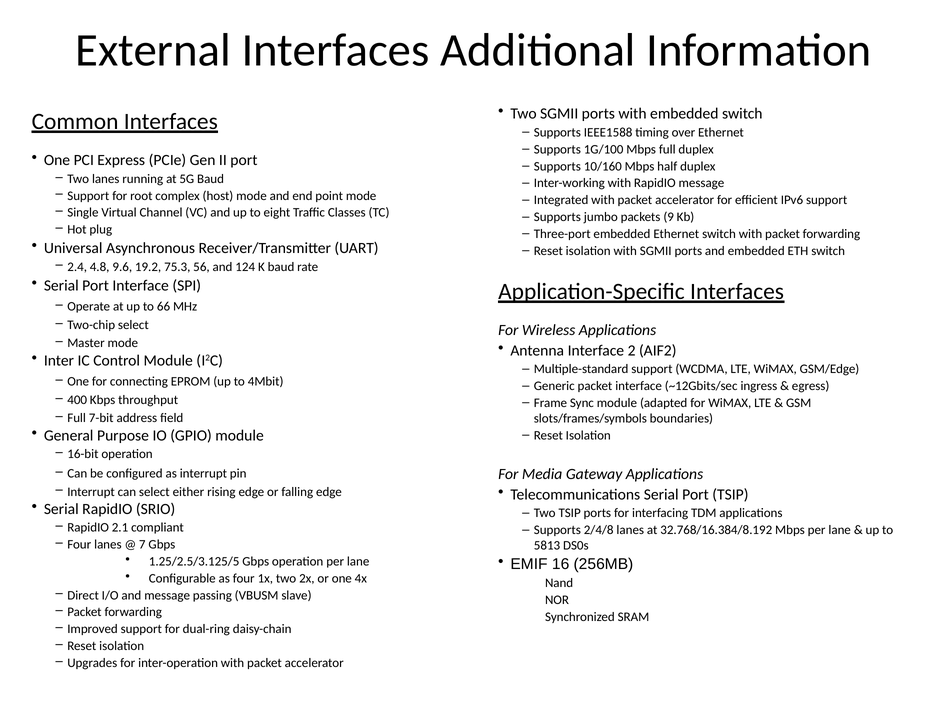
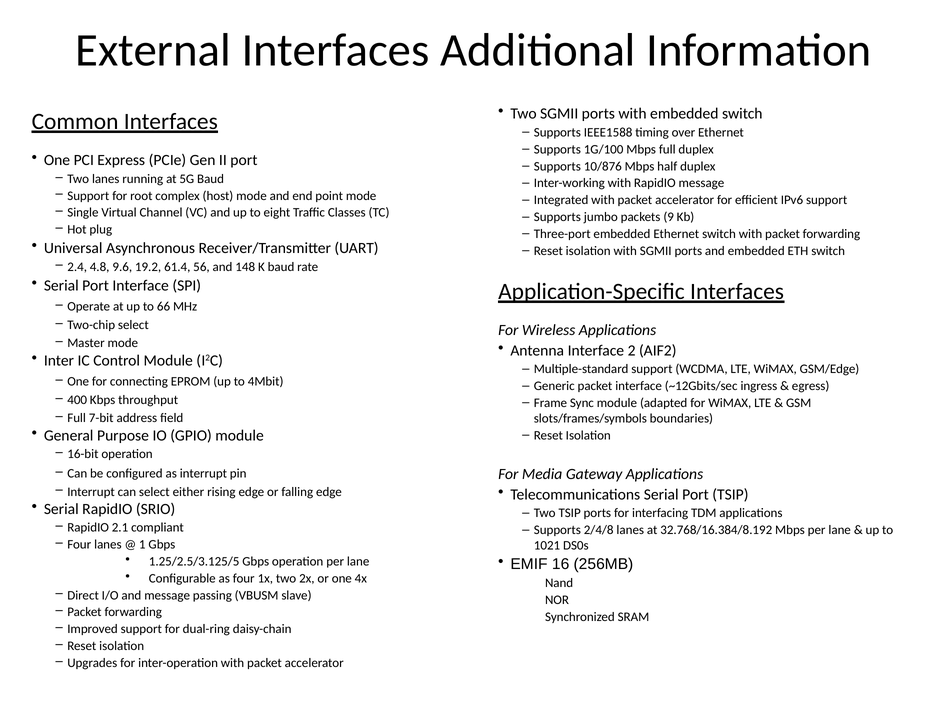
10/160: 10/160 -> 10/876 (603, 166)
75.3: 75.3 -> 61.4 (177, 267)
124: 124 -> 148 (245, 267)
7: 7 -> 1 (142, 545)
5813: 5813 -> 1021 (547, 546)
